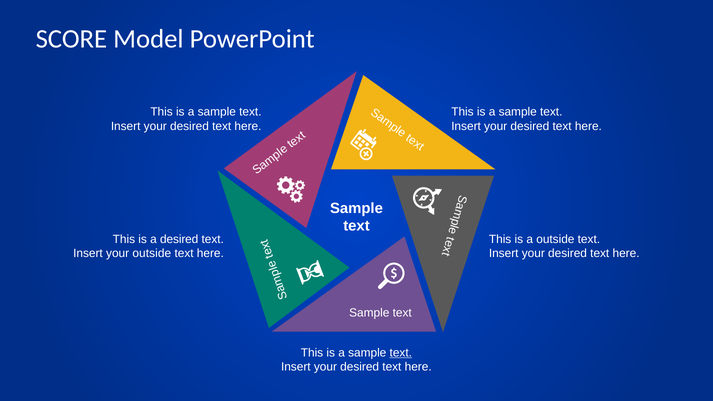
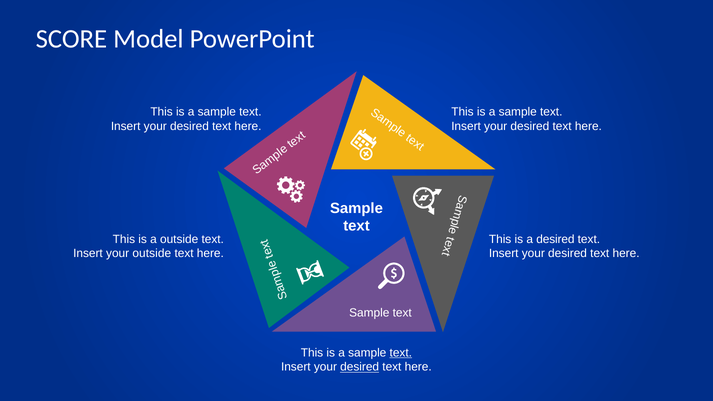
a desired: desired -> outside (179, 239)
a outside: outside -> desired (555, 239)
desired underline: none -> present (360, 367)
